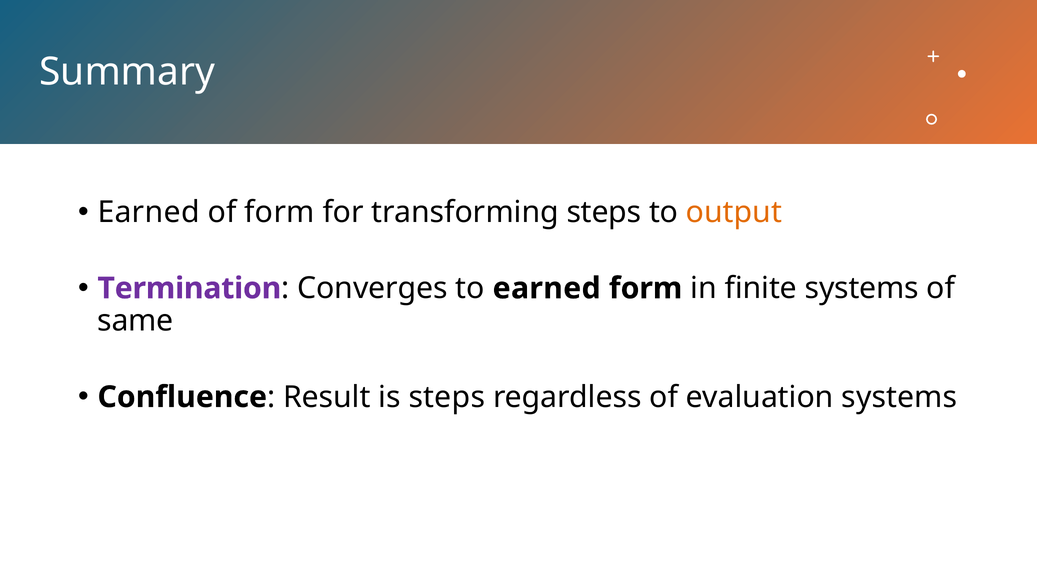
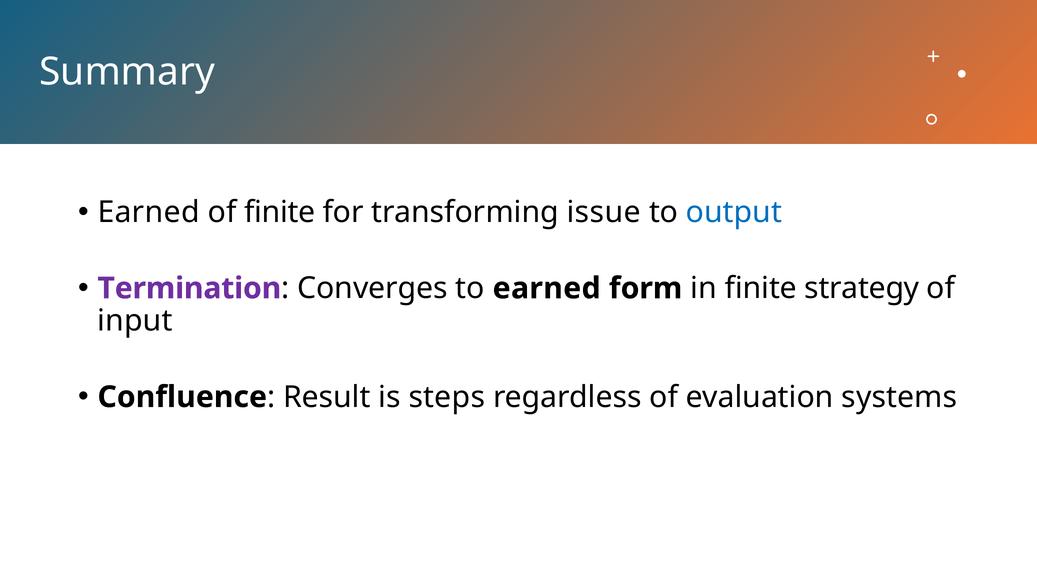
of form: form -> finite (280, 212)
transforming steps: steps -> issue (604, 212)
output colour: orange -> blue (734, 212)
finite systems: systems -> strategy (862, 288)
same: same -> input (135, 321)
